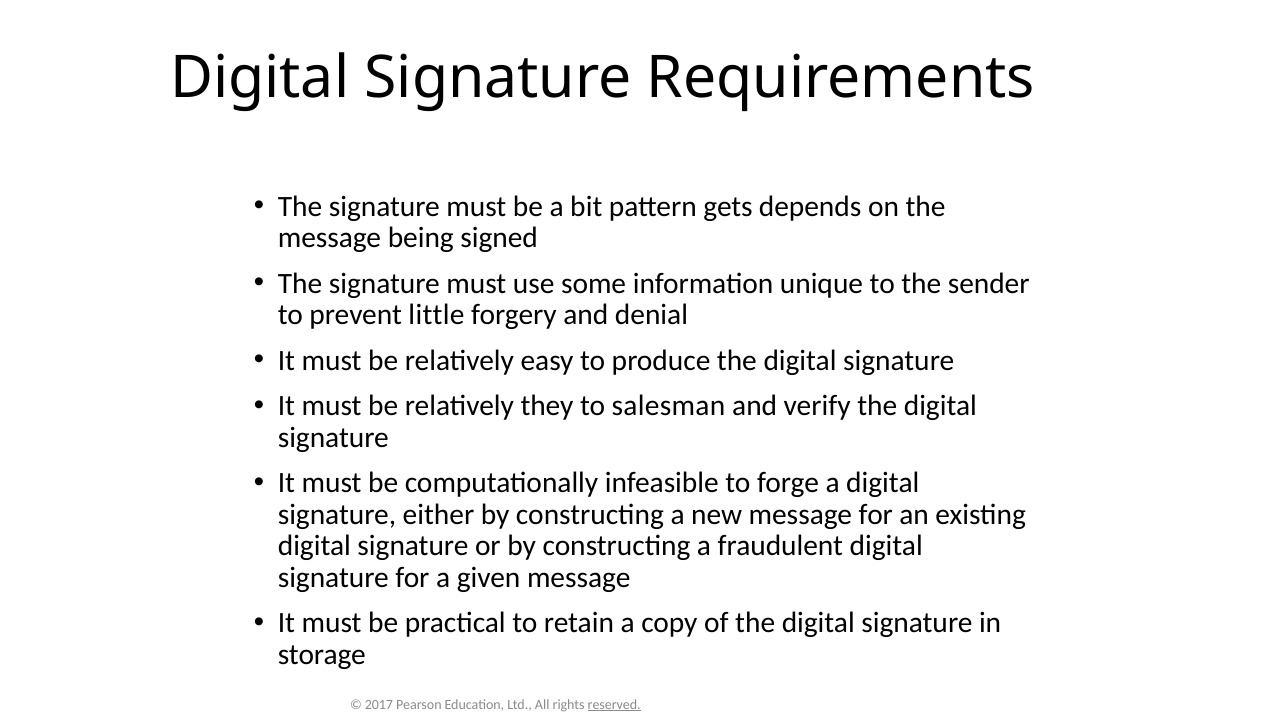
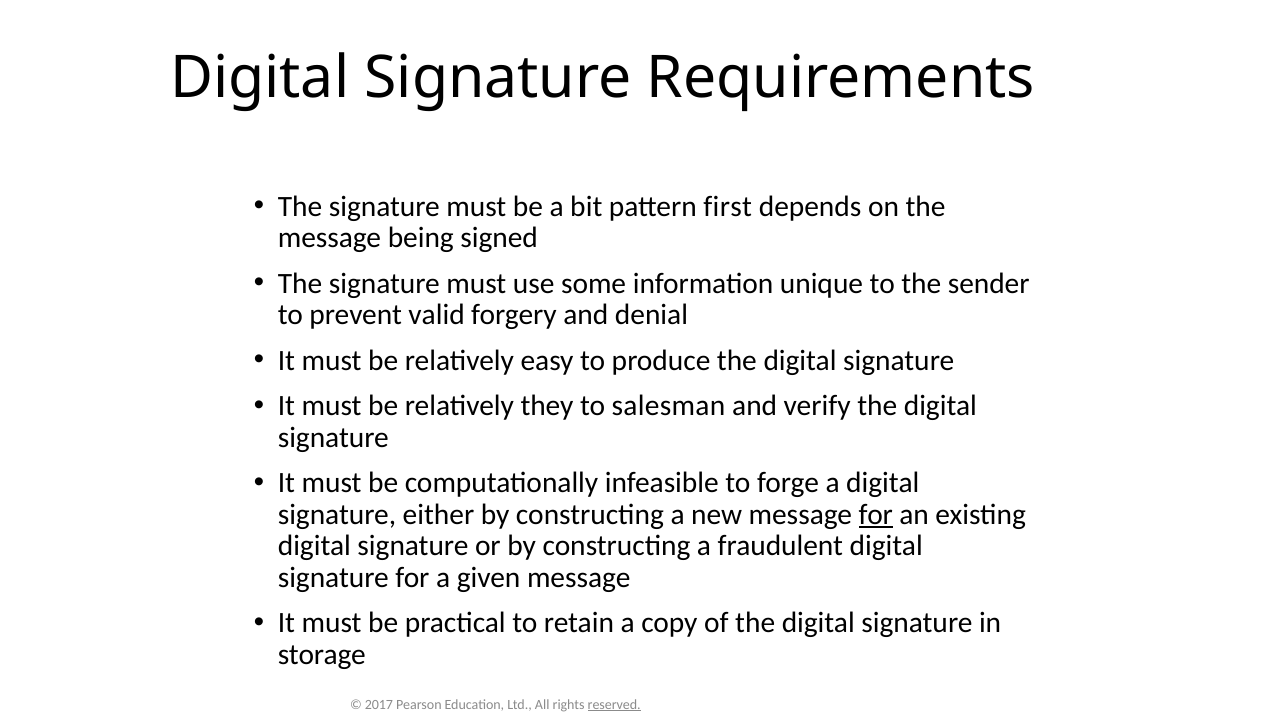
gets: gets -> first (728, 206)
little: little -> valid (437, 315)
for underline: none -> present (876, 514)
